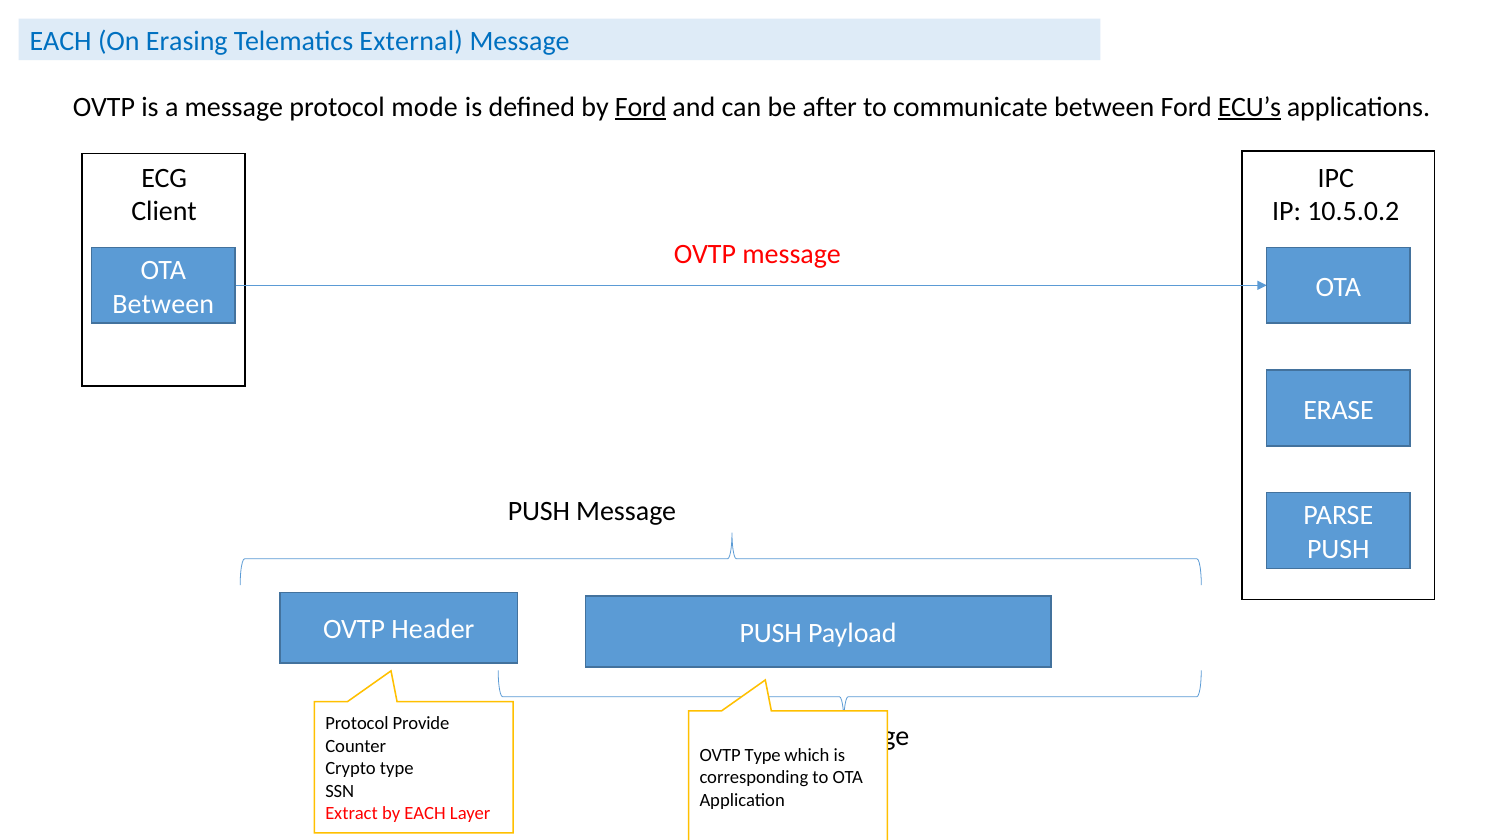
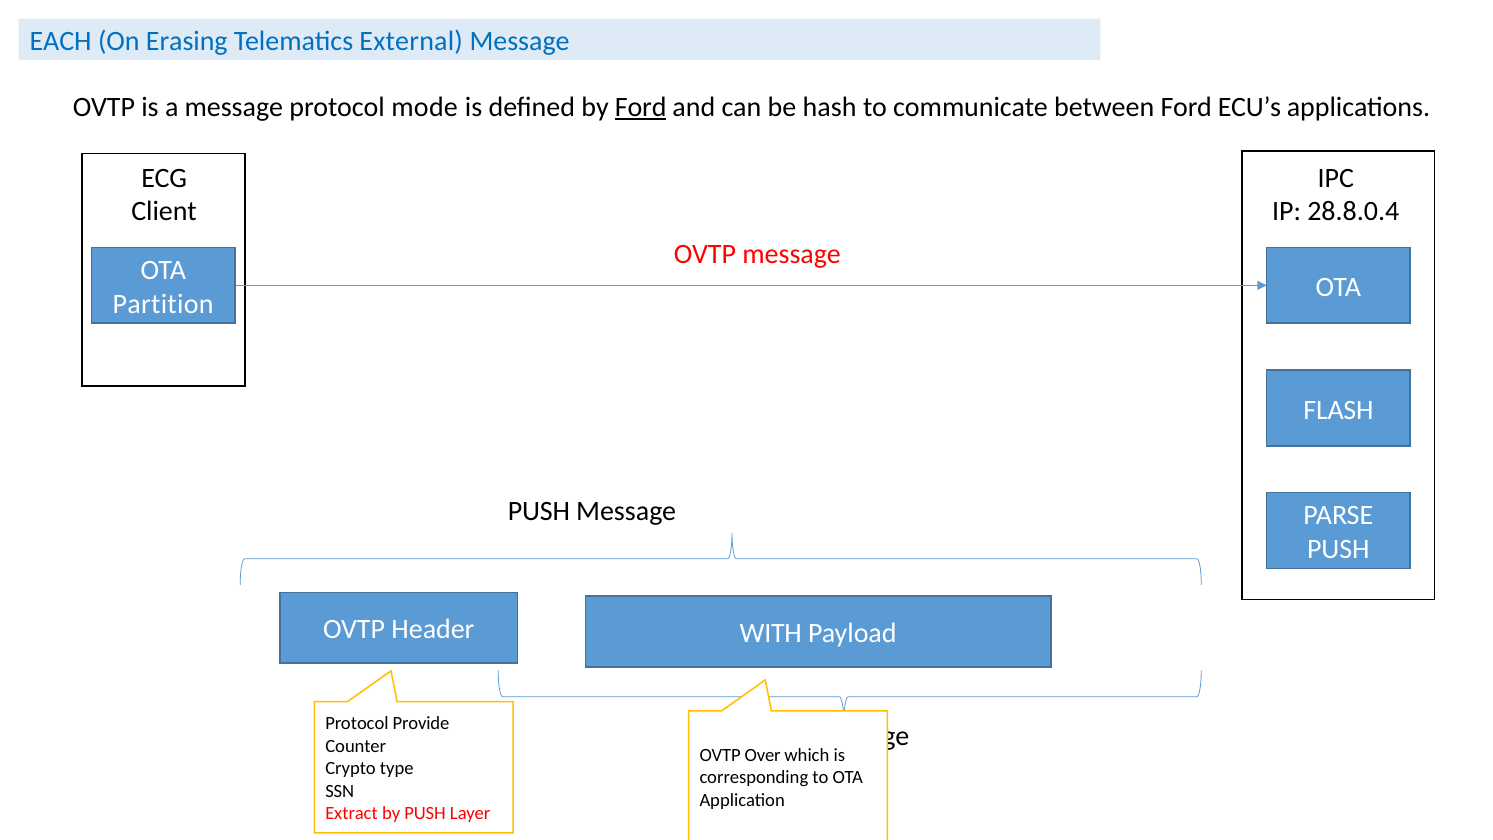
after: after -> hash (830, 107)
ECU’s underline: present -> none (1249, 107)
10.5.0.2: 10.5.0.2 -> 28.8.0.4 (1353, 212)
Between: Between -> Partition (163, 304)
ERASE: ERASE -> FLASH (1338, 410)
PUSH: PUSH -> WITH (771, 633)
OVTP Type: Type -> Over (763, 755)
by EACH: EACH -> PUSH (425, 813)
